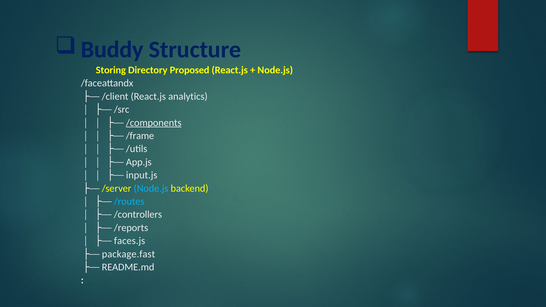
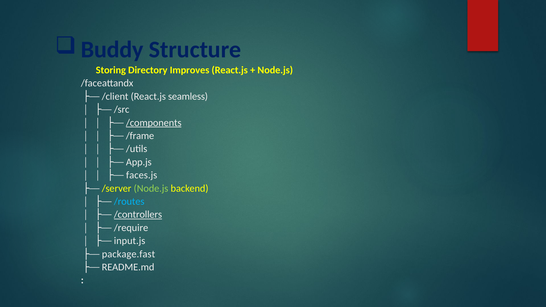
Proposed: Proposed -> Improves (190, 70)
analytics: analytics -> seamless (188, 96)
input.js: input.js -> faces.js (142, 175)
Node.js colour: light blue -> light green (151, 188)
/controllers underline: none -> present (138, 215)
/reports: /reports -> /require (131, 228)
faces.js: faces.js -> input.js (130, 241)
